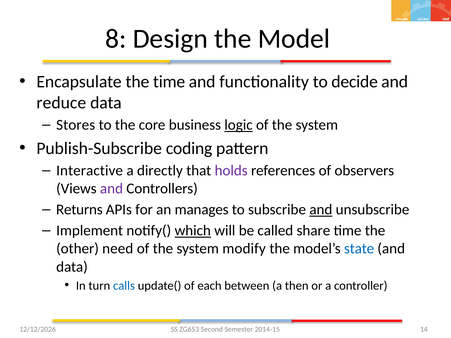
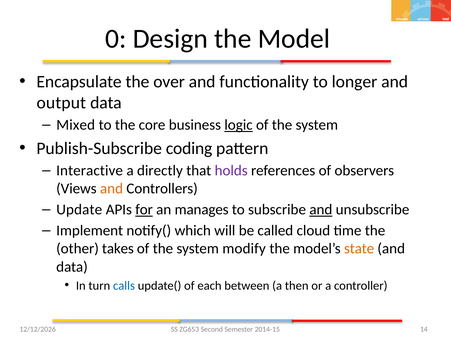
8: 8 -> 0 (116, 39)
the time: time -> over (169, 82)
decide: decide -> longer (355, 82)
reduce: reduce -> output (61, 103)
Stores: Stores -> Mixed (76, 125)
and colour: purple -> orange (111, 189)
Returns: Returns -> Update (79, 210)
for underline: none -> present (144, 210)
which underline: present -> none (193, 231)
share: share -> cloud (313, 231)
need: need -> takes (118, 249)
state colour: blue -> orange (359, 249)
